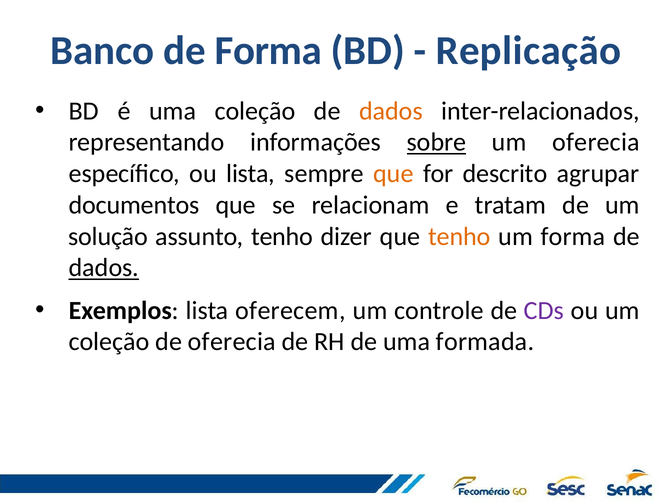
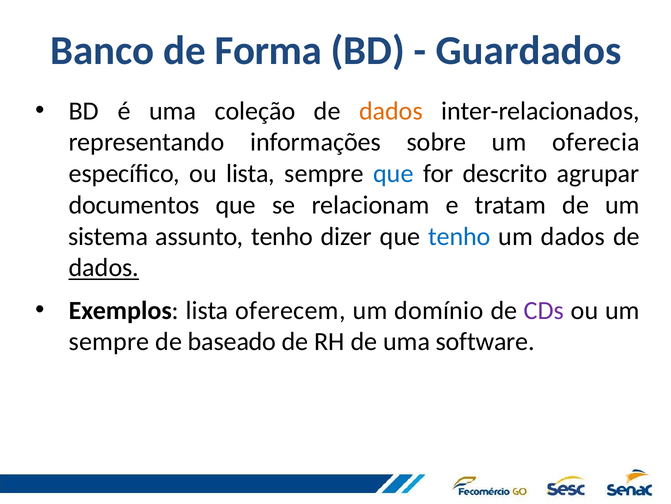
Replicação: Replicação -> Guardados (529, 50)
sobre underline: present -> none (436, 142)
que colour: orange -> blue (393, 173)
solução: solução -> sistema (108, 236)
tenho colour: orange -> blue (459, 236)
um forma: forma -> dados (573, 236)
controle: controle -> domínio (439, 310)
coleção: coleção -> sempre (109, 341)
de oferecia: oferecia -> baseado (232, 341)
formada: formada -> software (485, 341)
